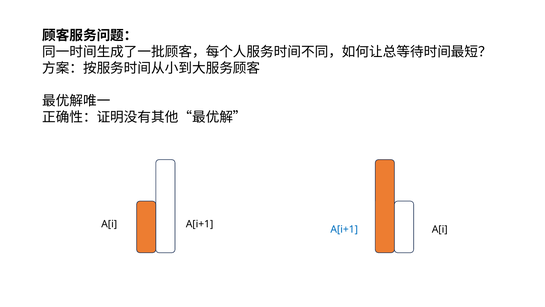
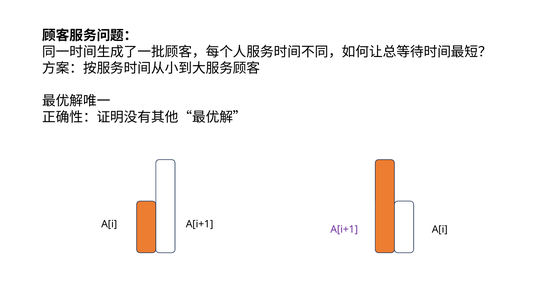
A[i+1 colour: blue -> purple (344, 229)
